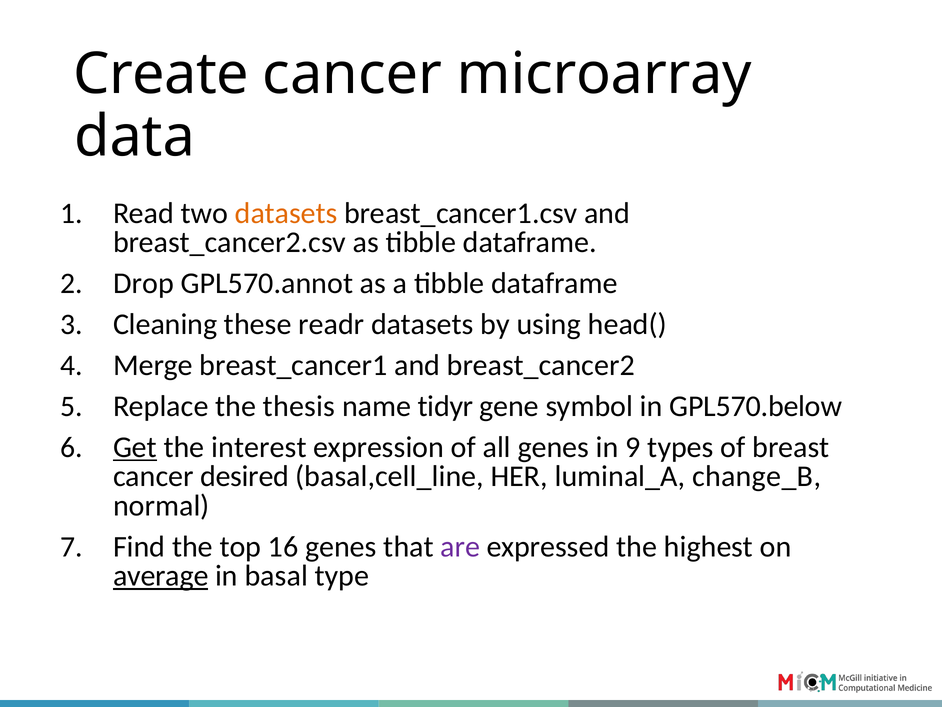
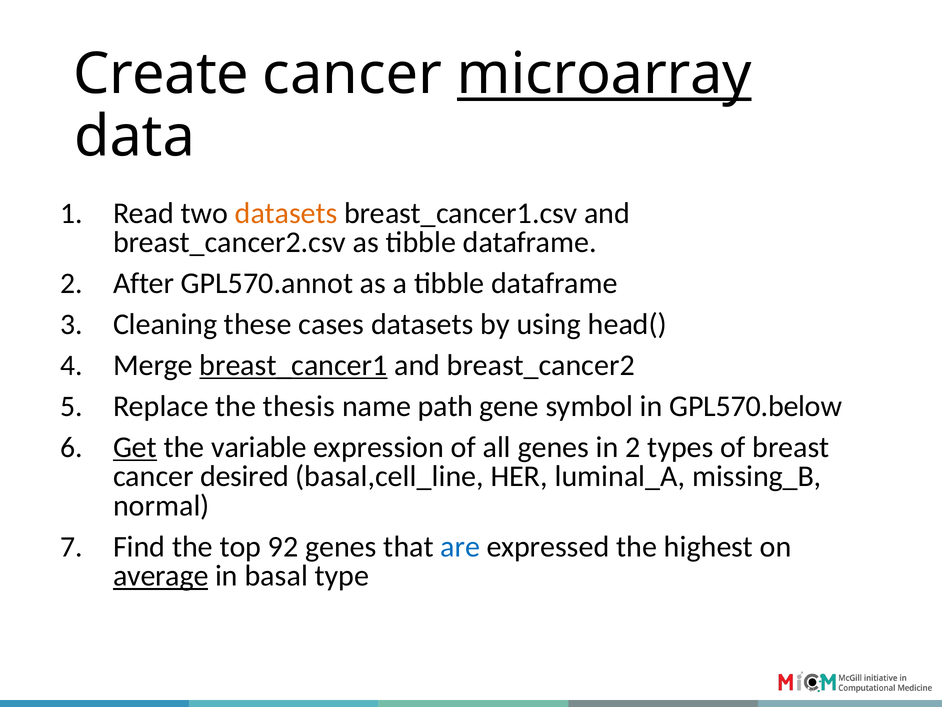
microarray underline: none -> present (604, 74)
Drop: Drop -> After (144, 283)
readr: readr -> cases (331, 324)
breast_cancer1 underline: none -> present (293, 365)
tidyr: tidyr -> path (445, 406)
interest: interest -> variable (259, 447)
in 9: 9 -> 2 (633, 447)
change_B: change_B -> missing_B (757, 476)
16: 16 -> 92 (283, 546)
are colour: purple -> blue (460, 546)
